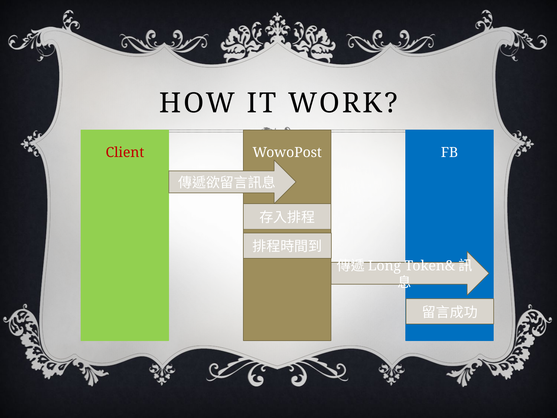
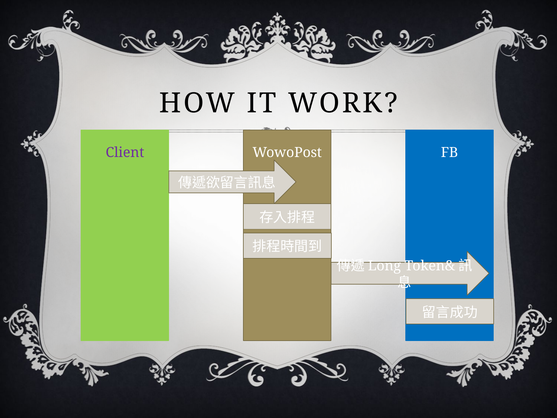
Client colour: red -> purple (125, 153)
